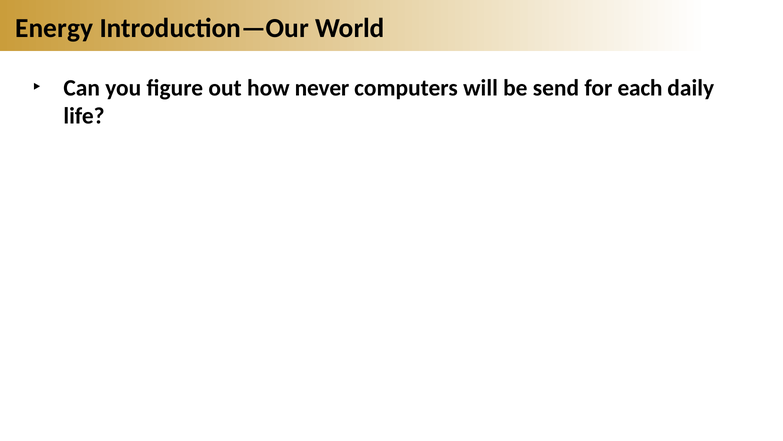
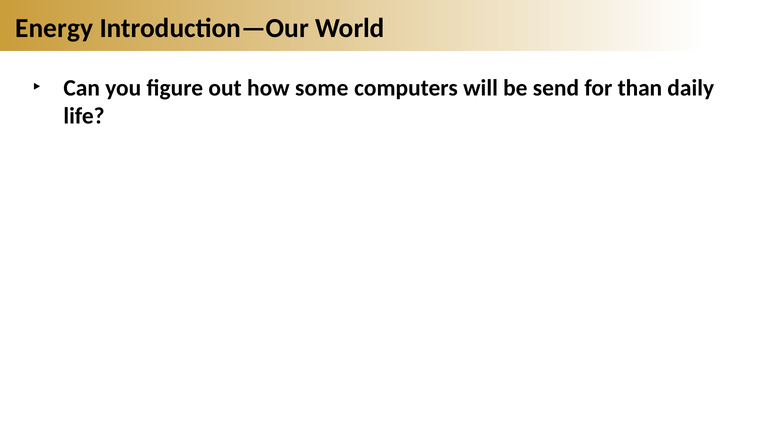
never: never -> some (322, 88)
each: each -> than (640, 88)
